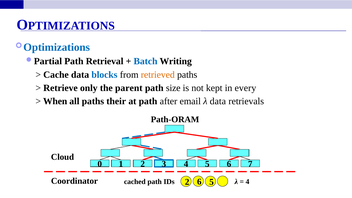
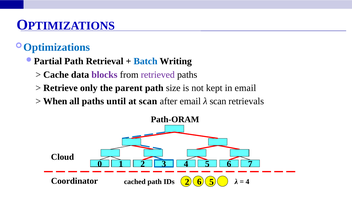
blocks colour: blue -> purple (104, 75)
retrieved colour: orange -> purple (158, 75)
in every: every -> email (245, 88)
their: their -> until (116, 101)
at path: path -> scan (148, 101)
λ data: data -> scan (218, 101)
